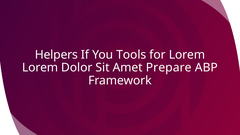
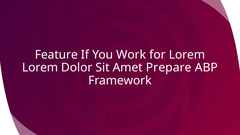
Helpers: Helpers -> Feature (56, 55)
Tools: Tools -> Work (131, 55)
